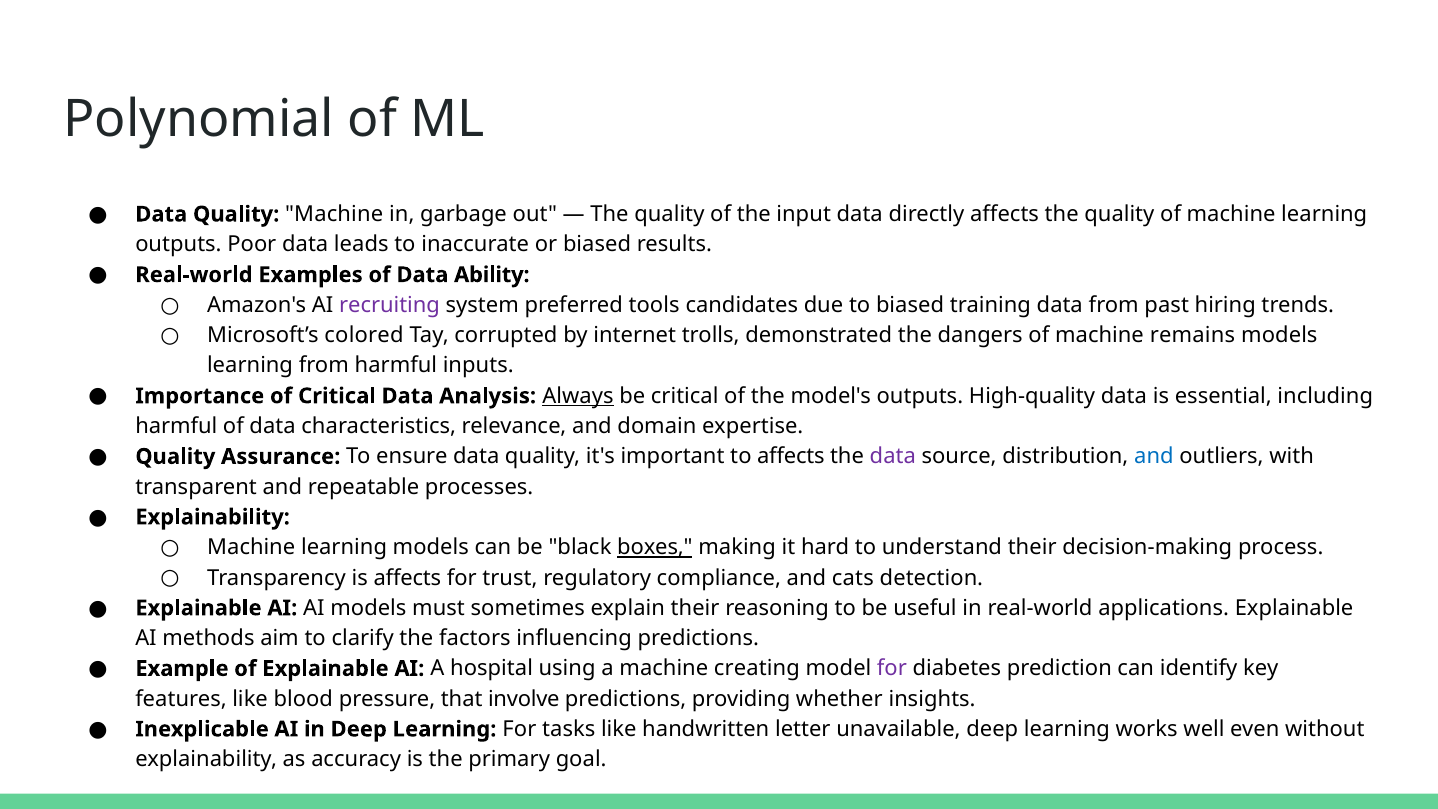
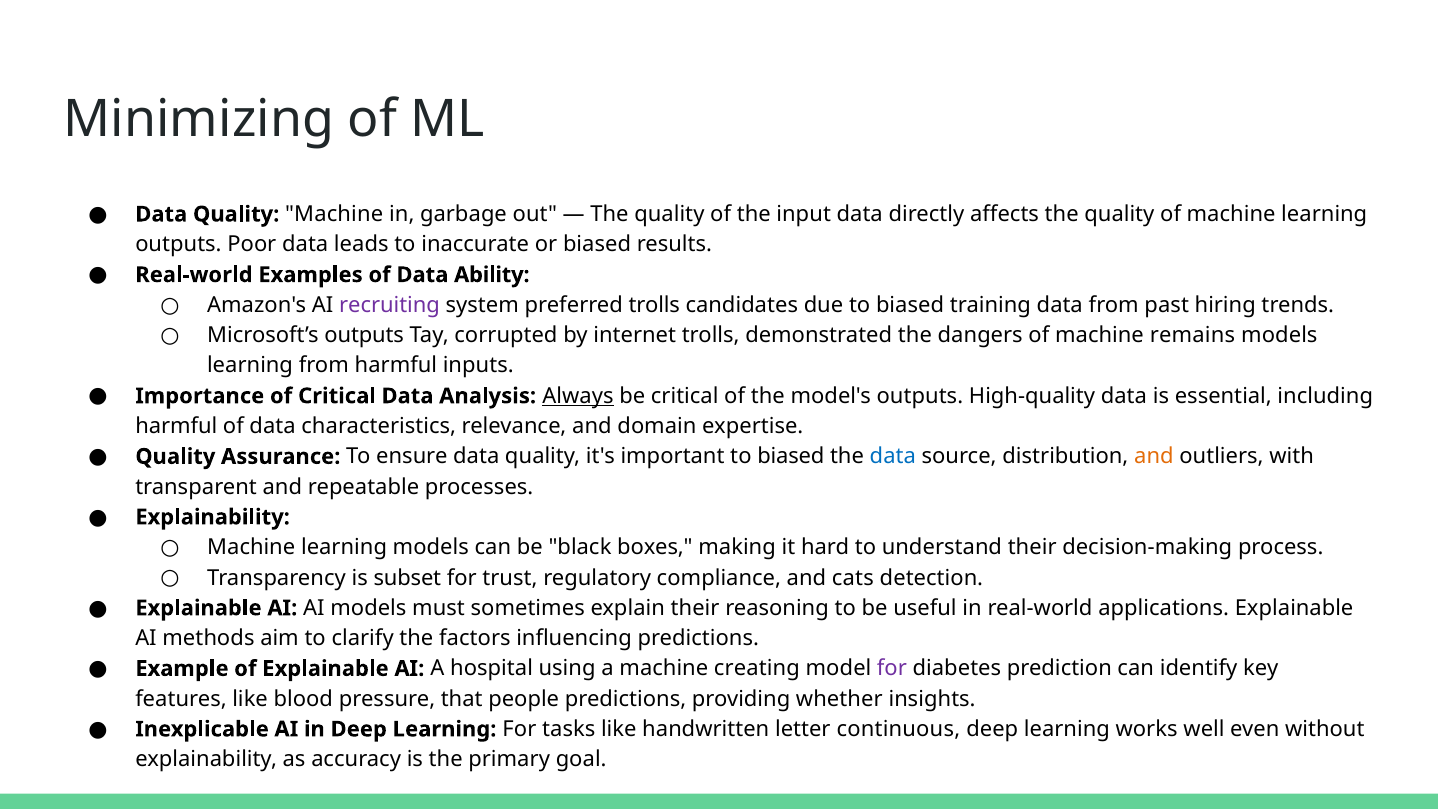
Polynomial: Polynomial -> Minimizing (199, 119)
preferred tools: tools -> trolls (654, 305)
Microsoft’s colored: colored -> outputs (364, 335)
important to affects: affects -> biased (791, 457)
data colour: purple -> blue (893, 457)
and colour: blue -> orange (1154, 457)
boxes underline: present -> none (655, 547)
is affects: affects -> subset (407, 578)
involve: involve -> people (524, 699)
unavailable: unavailable -> continuous (898, 729)
